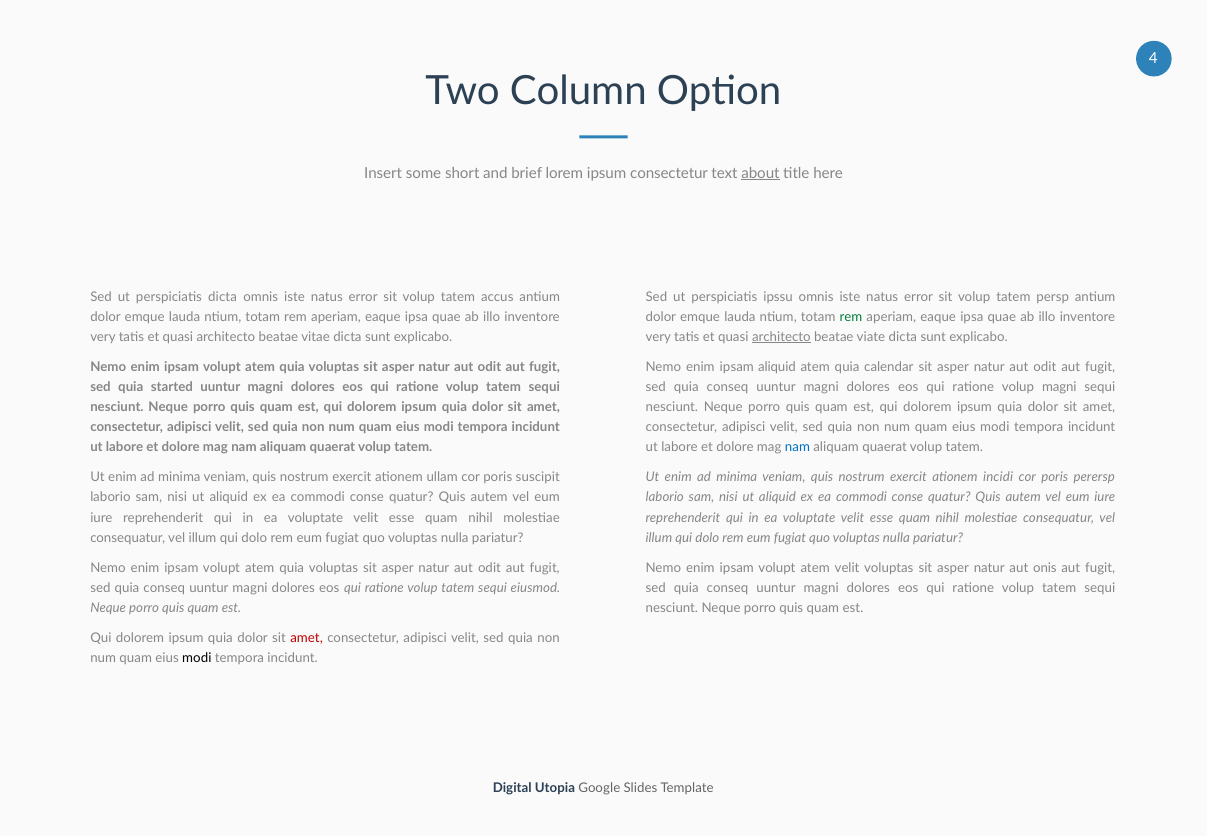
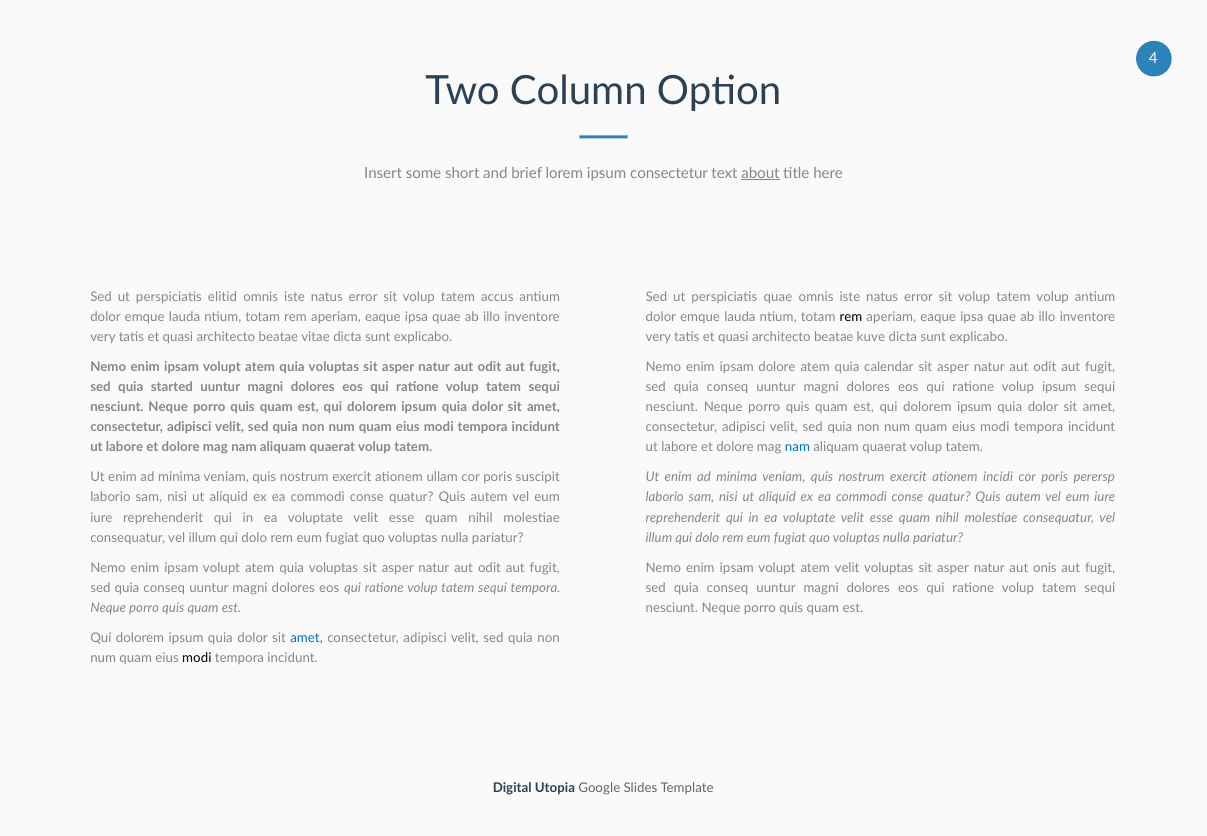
perspiciatis dicta: dicta -> elitid (223, 297)
perspiciatis ipssu: ipssu -> quae (778, 297)
tatem persp: persp -> volup (1053, 297)
rem colour: green -> black (851, 317)
architecto underline: present -> none (781, 337)
viate: viate -> kuve (871, 337)
ipsam aliquid: aliquid -> dolore (777, 367)
volup magni: magni -> ipsum (1059, 387)
sequi eiusmod: eiusmod -> tempora (536, 588)
amet colour: red -> blue (307, 638)
